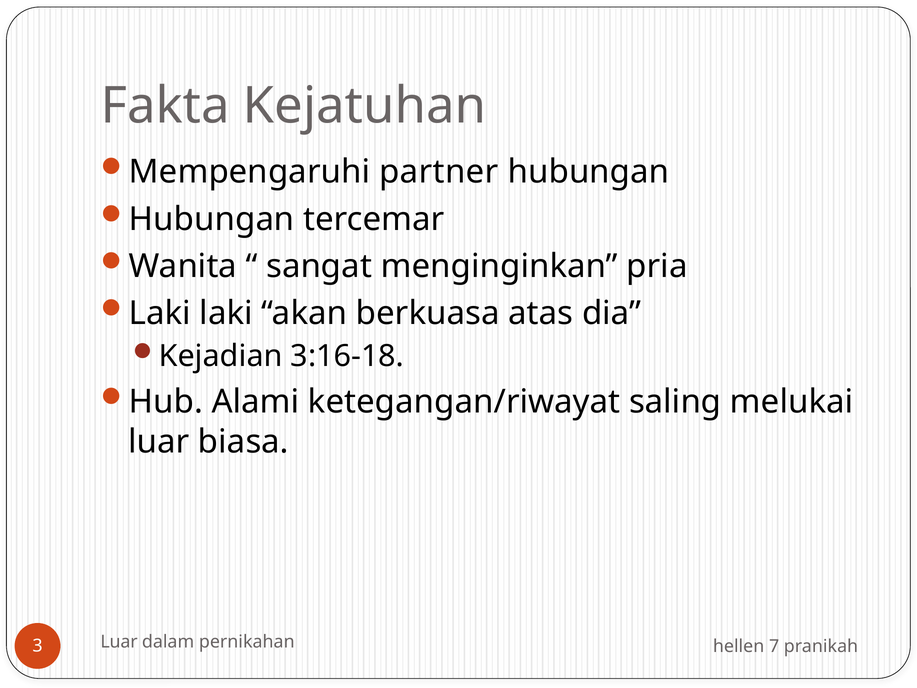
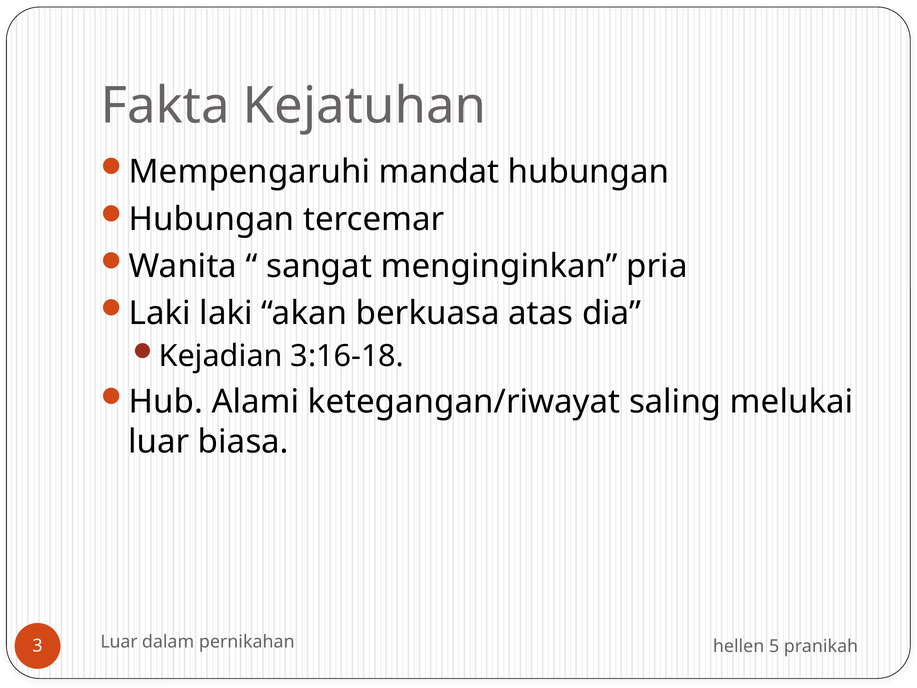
partner: partner -> mandat (439, 172)
7: 7 -> 5 (774, 646)
